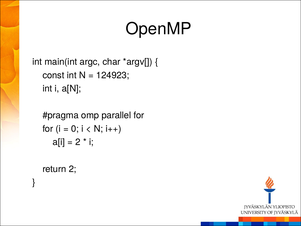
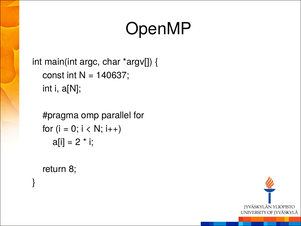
124923: 124923 -> 140637 (113, 75)
return 2: 2 -> 8 (73, 169)
